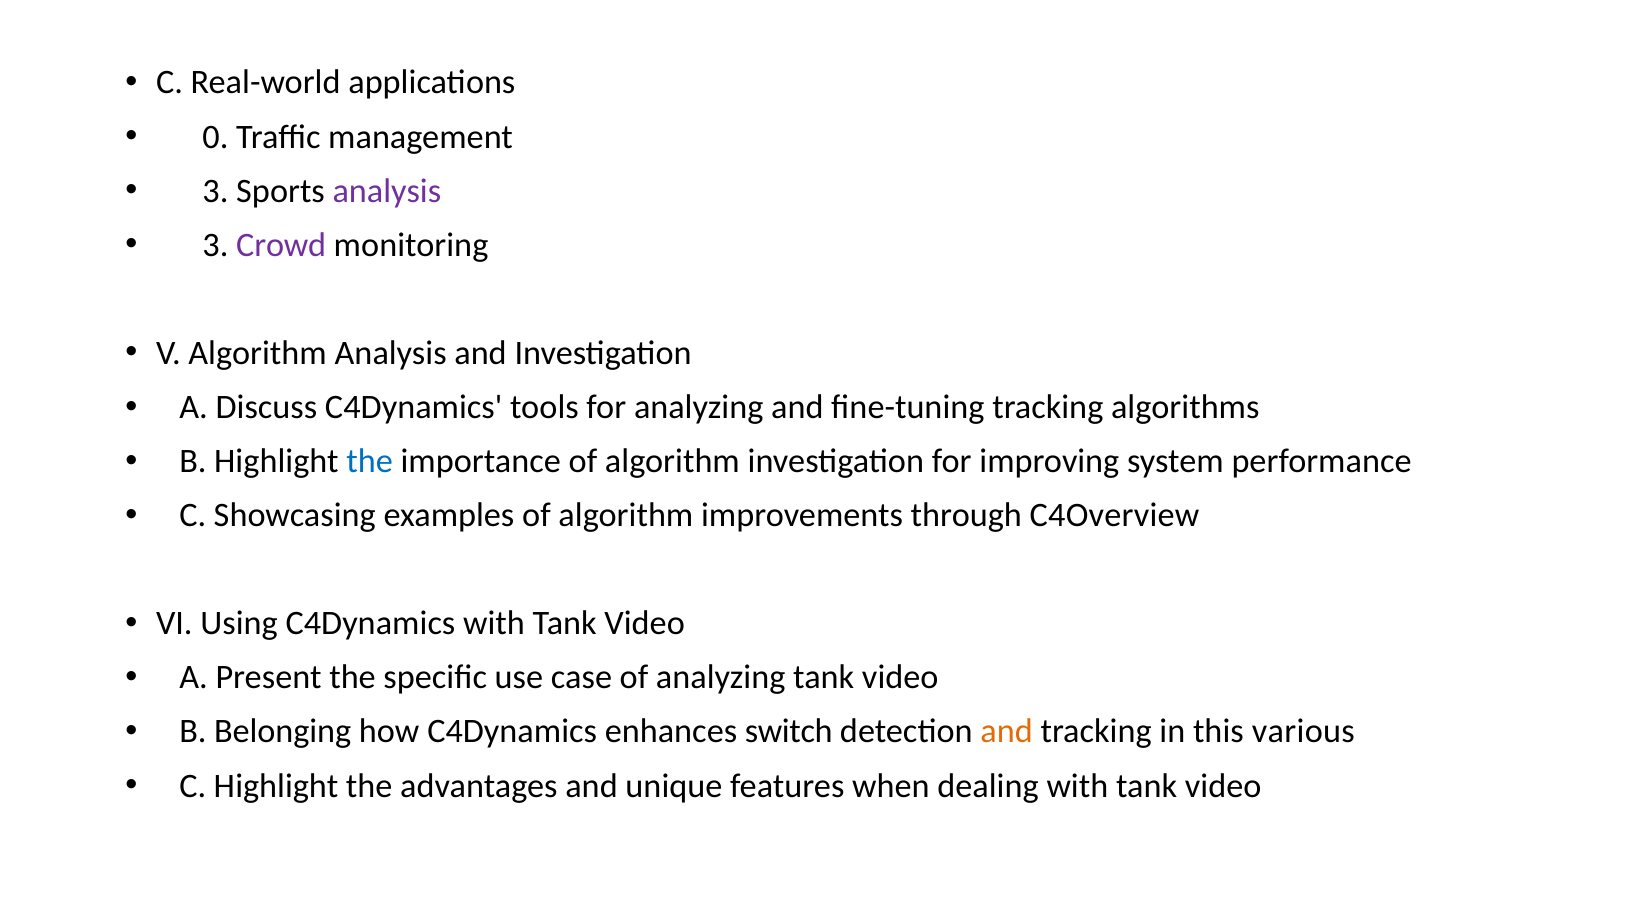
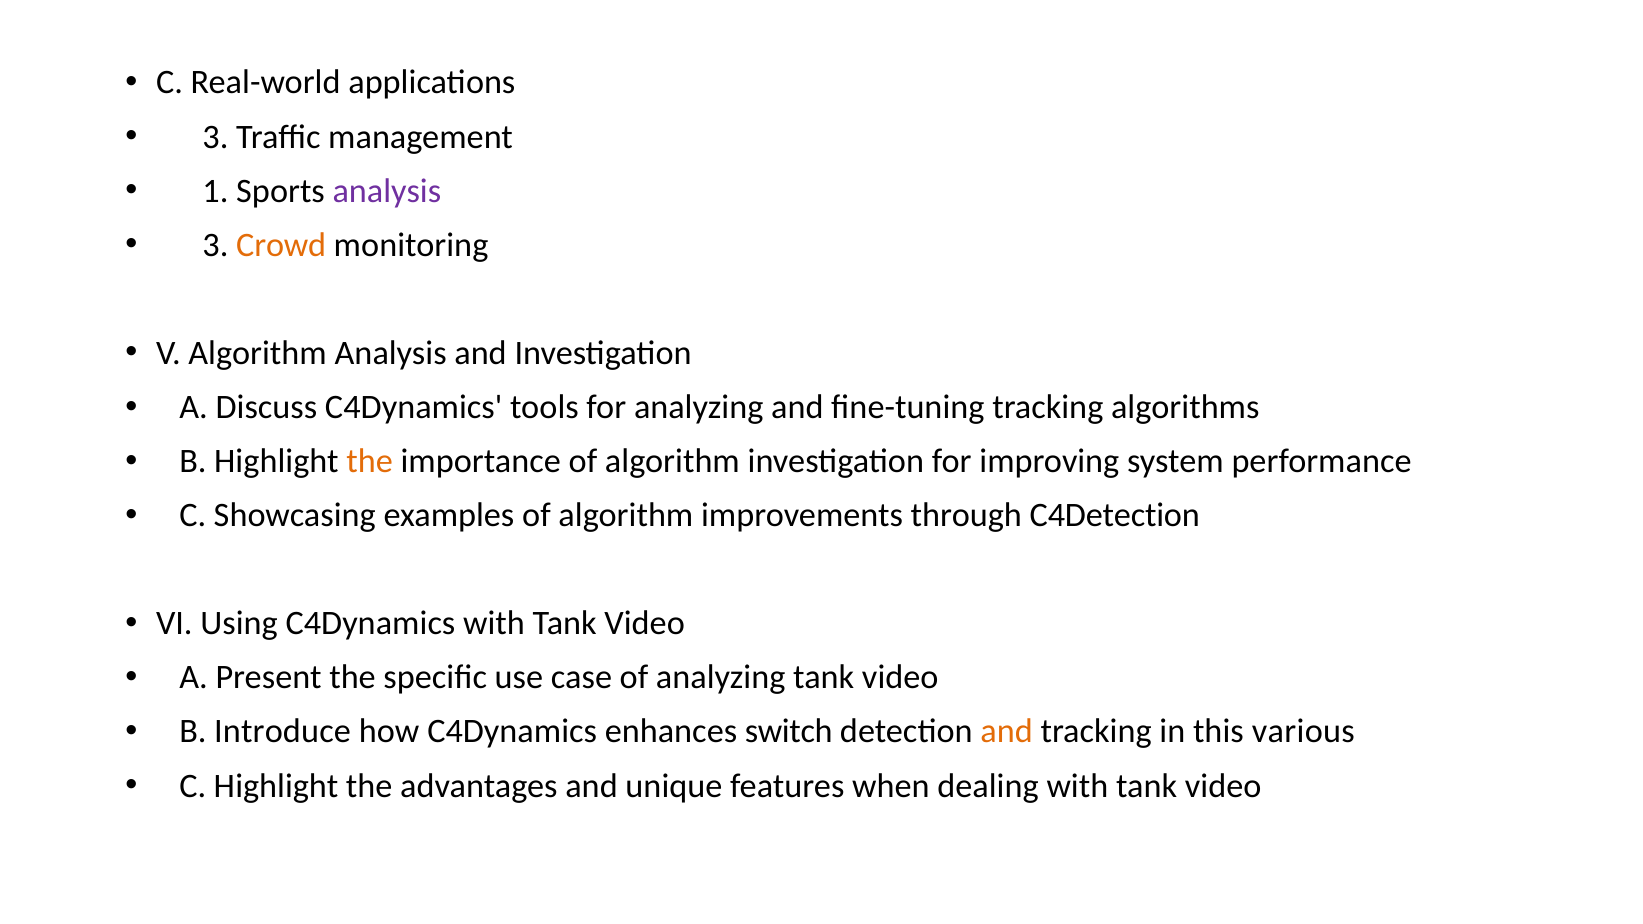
0: 0 -> 3 (215, 137)
3: 3 -> 1 (215, 191)
Crowd colour: purple -> orange (281, 245)
the colour: blue -> orange (370, 461)
C4Overview: C4Overview -> C4Detection (1115, 515)
Belonging: Belonging -> Introduce (283, 732)
